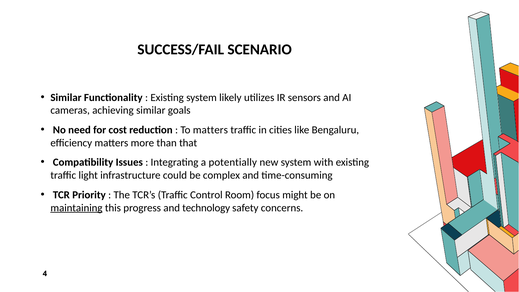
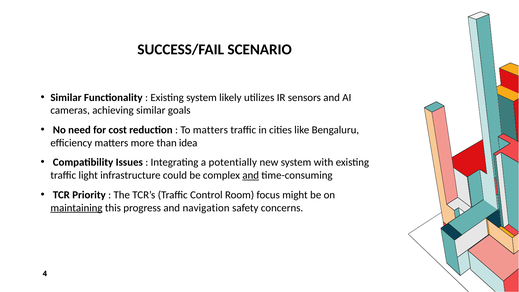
that: that -> idea (188, 143)
and underline: none -> present (251, 175)
technology: technology -> navigation (206, 208)
